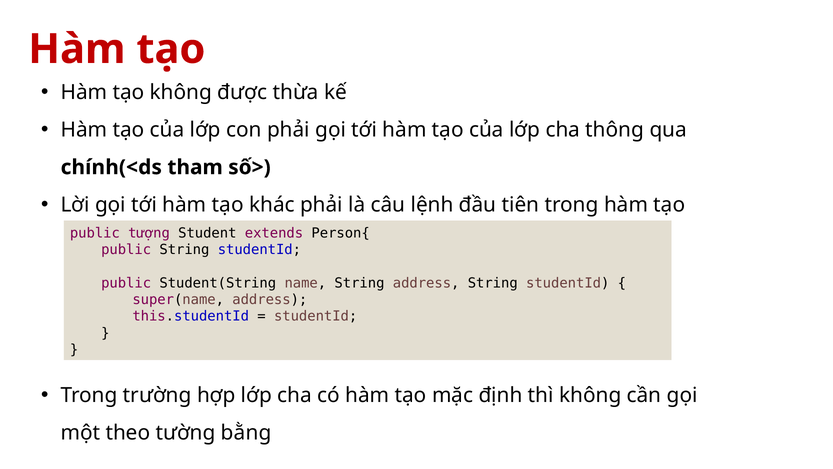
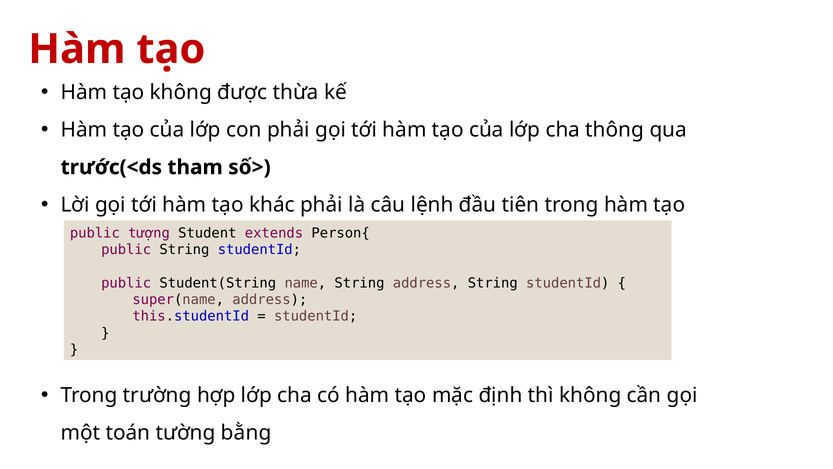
chính(<ds: chính(<ds -> trước(<ds (111, 167)
theo: theo -> toán (128, 433)
